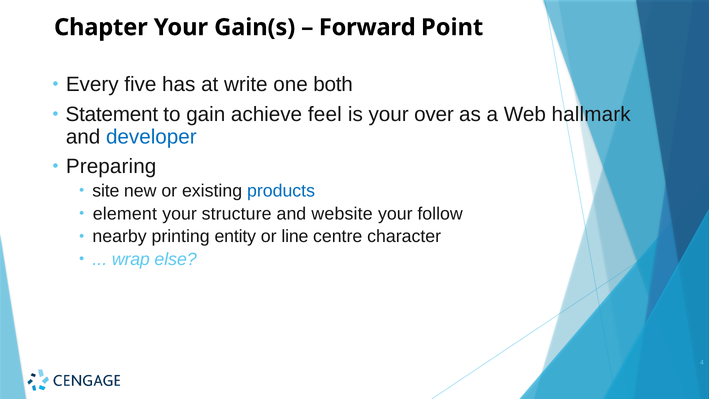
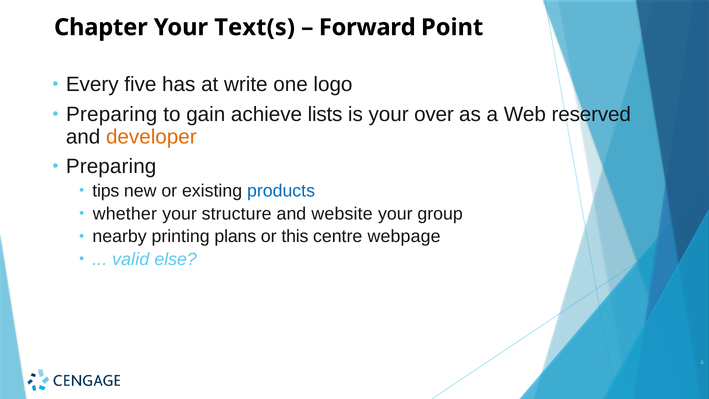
Gain(s: Gain(s -> Text(s (255, 27)
both: both -> logo (333, 85)
Statement: Statement -> Preparing (112, 114)
feel: feel -> lists (325, 114)
hallmark: hallmark -> reserved (591, 114)
developer colour: blue -> orange (151, 137)
site: site -> tips (106, 191)
element: element -> whether (125, 214)
follow: follow -> group (440, 214)
entity: entity -> plans (235, 236)
line: line -> this (295, 236)
character: character -> webpage (404, 236)
wrap: wrap -> valid (131, 259)
